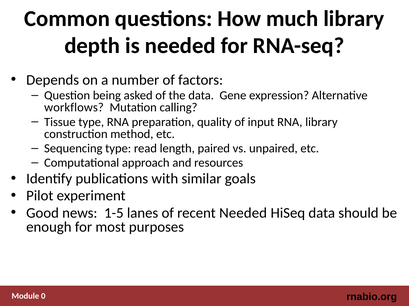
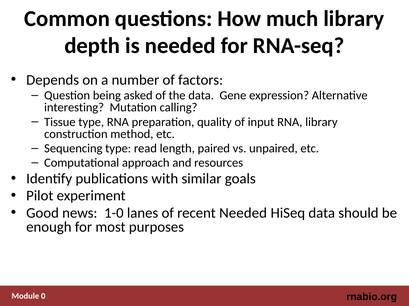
workflows: workflows -> interesting (74, 108)
1-5: 1-5 -> 1-0 (114, 213)
